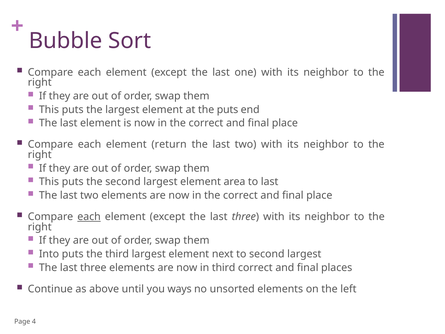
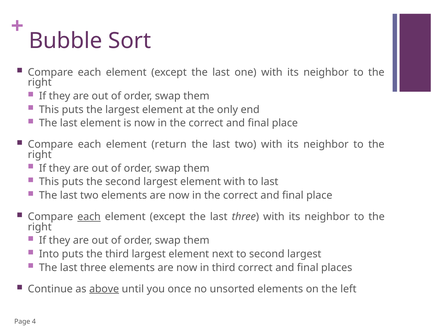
the puts: puts -> only (227, 109)
element area: area -> with (234, 182)
above underline: none -> present (104, 289)
ways: ways -> once (180, 289)
